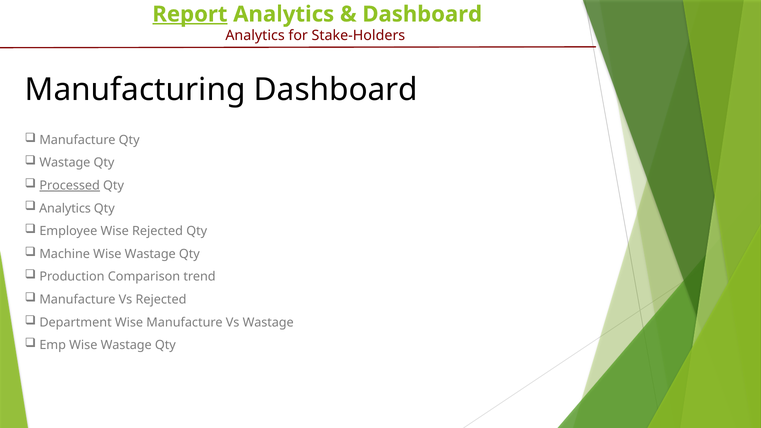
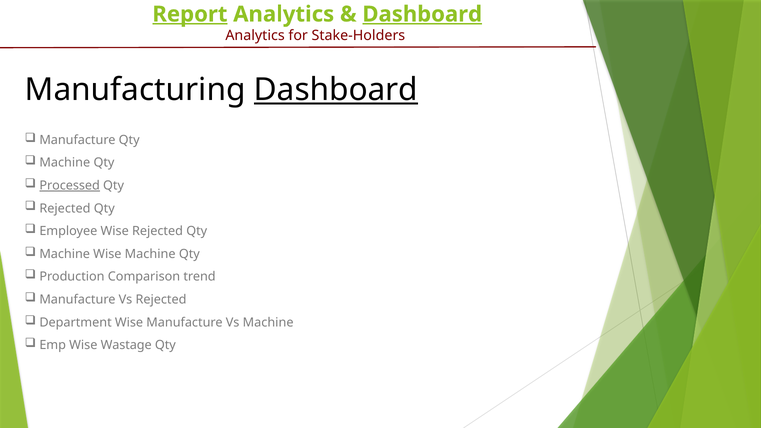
Dashboard underline: none -> present (422, 14)
Dashboard underline: none -> present (336, 90)
Wastage: Wastage -> Machine (65, 163)
Analytics: Analytics -> Rejected (65, 208)
Machine Wise Wastage: Wastage -> Machine (150, 254)
Vs Wastage: Wastage -> Machine (268, 322)
